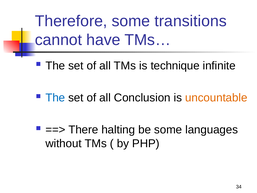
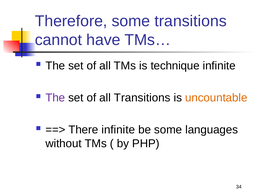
The colour: blue -> purple (55, 98)
all Conclusion: Conclusion -> Transitions (142, 98)
There halting: halting -> infinite (118, 130)
